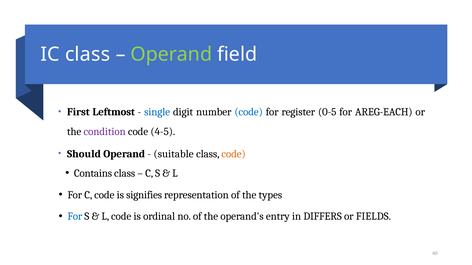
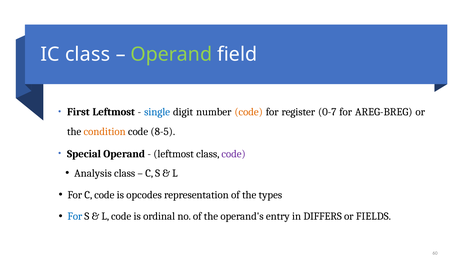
code colour: blue -> orange (249, 112)
0-5: 0-5 -> 0-7 (327, 112)
AREG-EACH: AREG-EACH -> AREG-BREG (384, 112)
condition colour: purple -> orange (105, 132)
4-5: 4-5 -> 8-5 (163, 132)
Should: Should -> Special (84, 154)
suitable: suitable -> leftmost (174, 154)
code colour: orange -> purple (234, 154)
Contains: Contains -> Analysis (93, 174)
signifies: signifies -> opcodes (144, 195)
